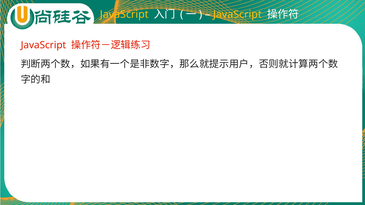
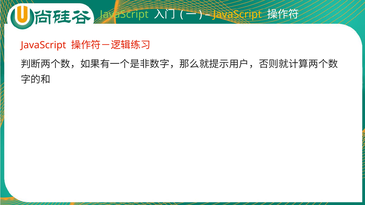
JavaScript colour: yellow -> light green (124, 14)
